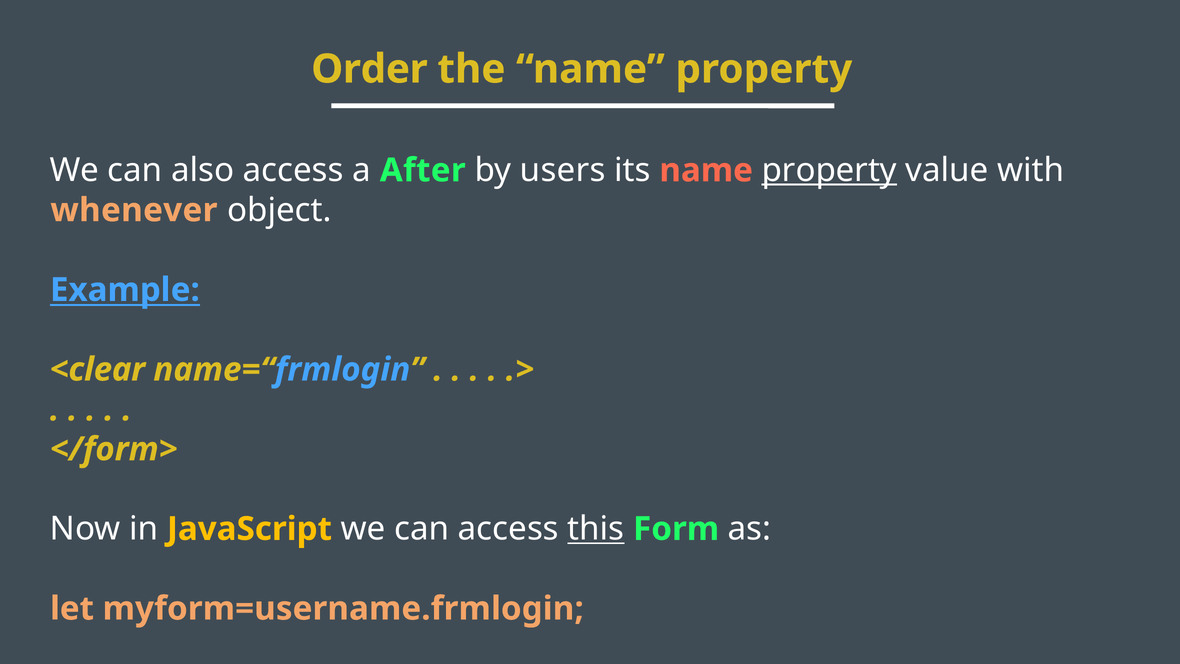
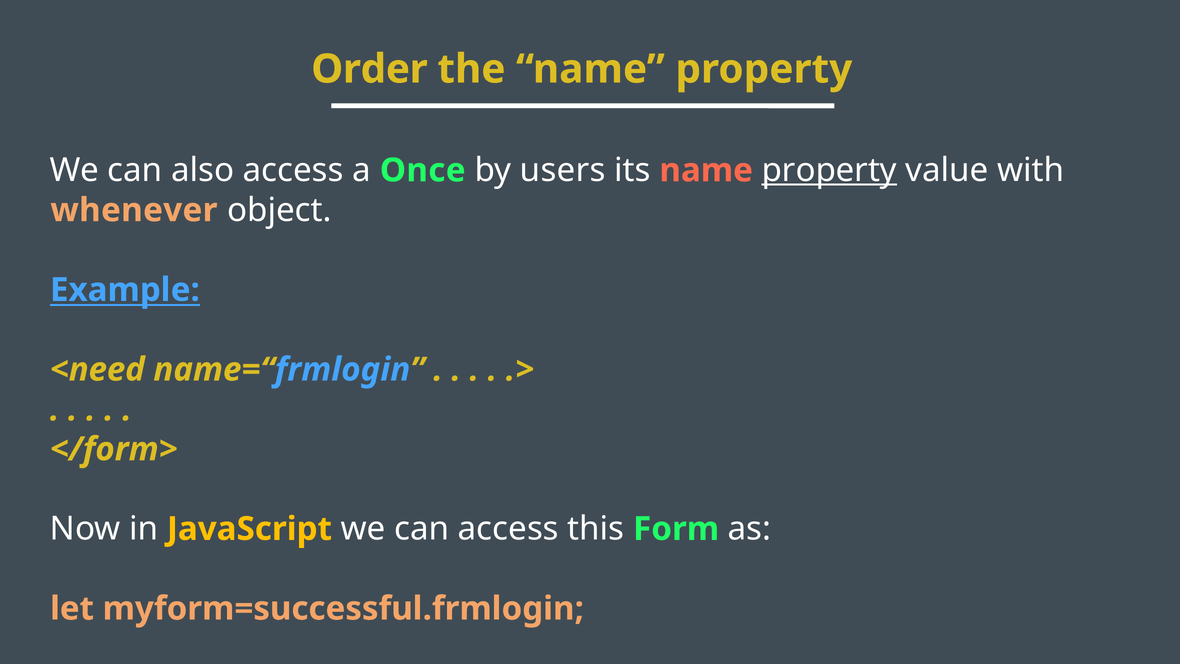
After: After -> Once (423, 170)
<clear: <clear -> <need (97, 369)
this underline: present -> none (596, 529)
myform=username.frmlogin: myform=username.frmlogin -> myform=successful.frmlogin (343, 608)
